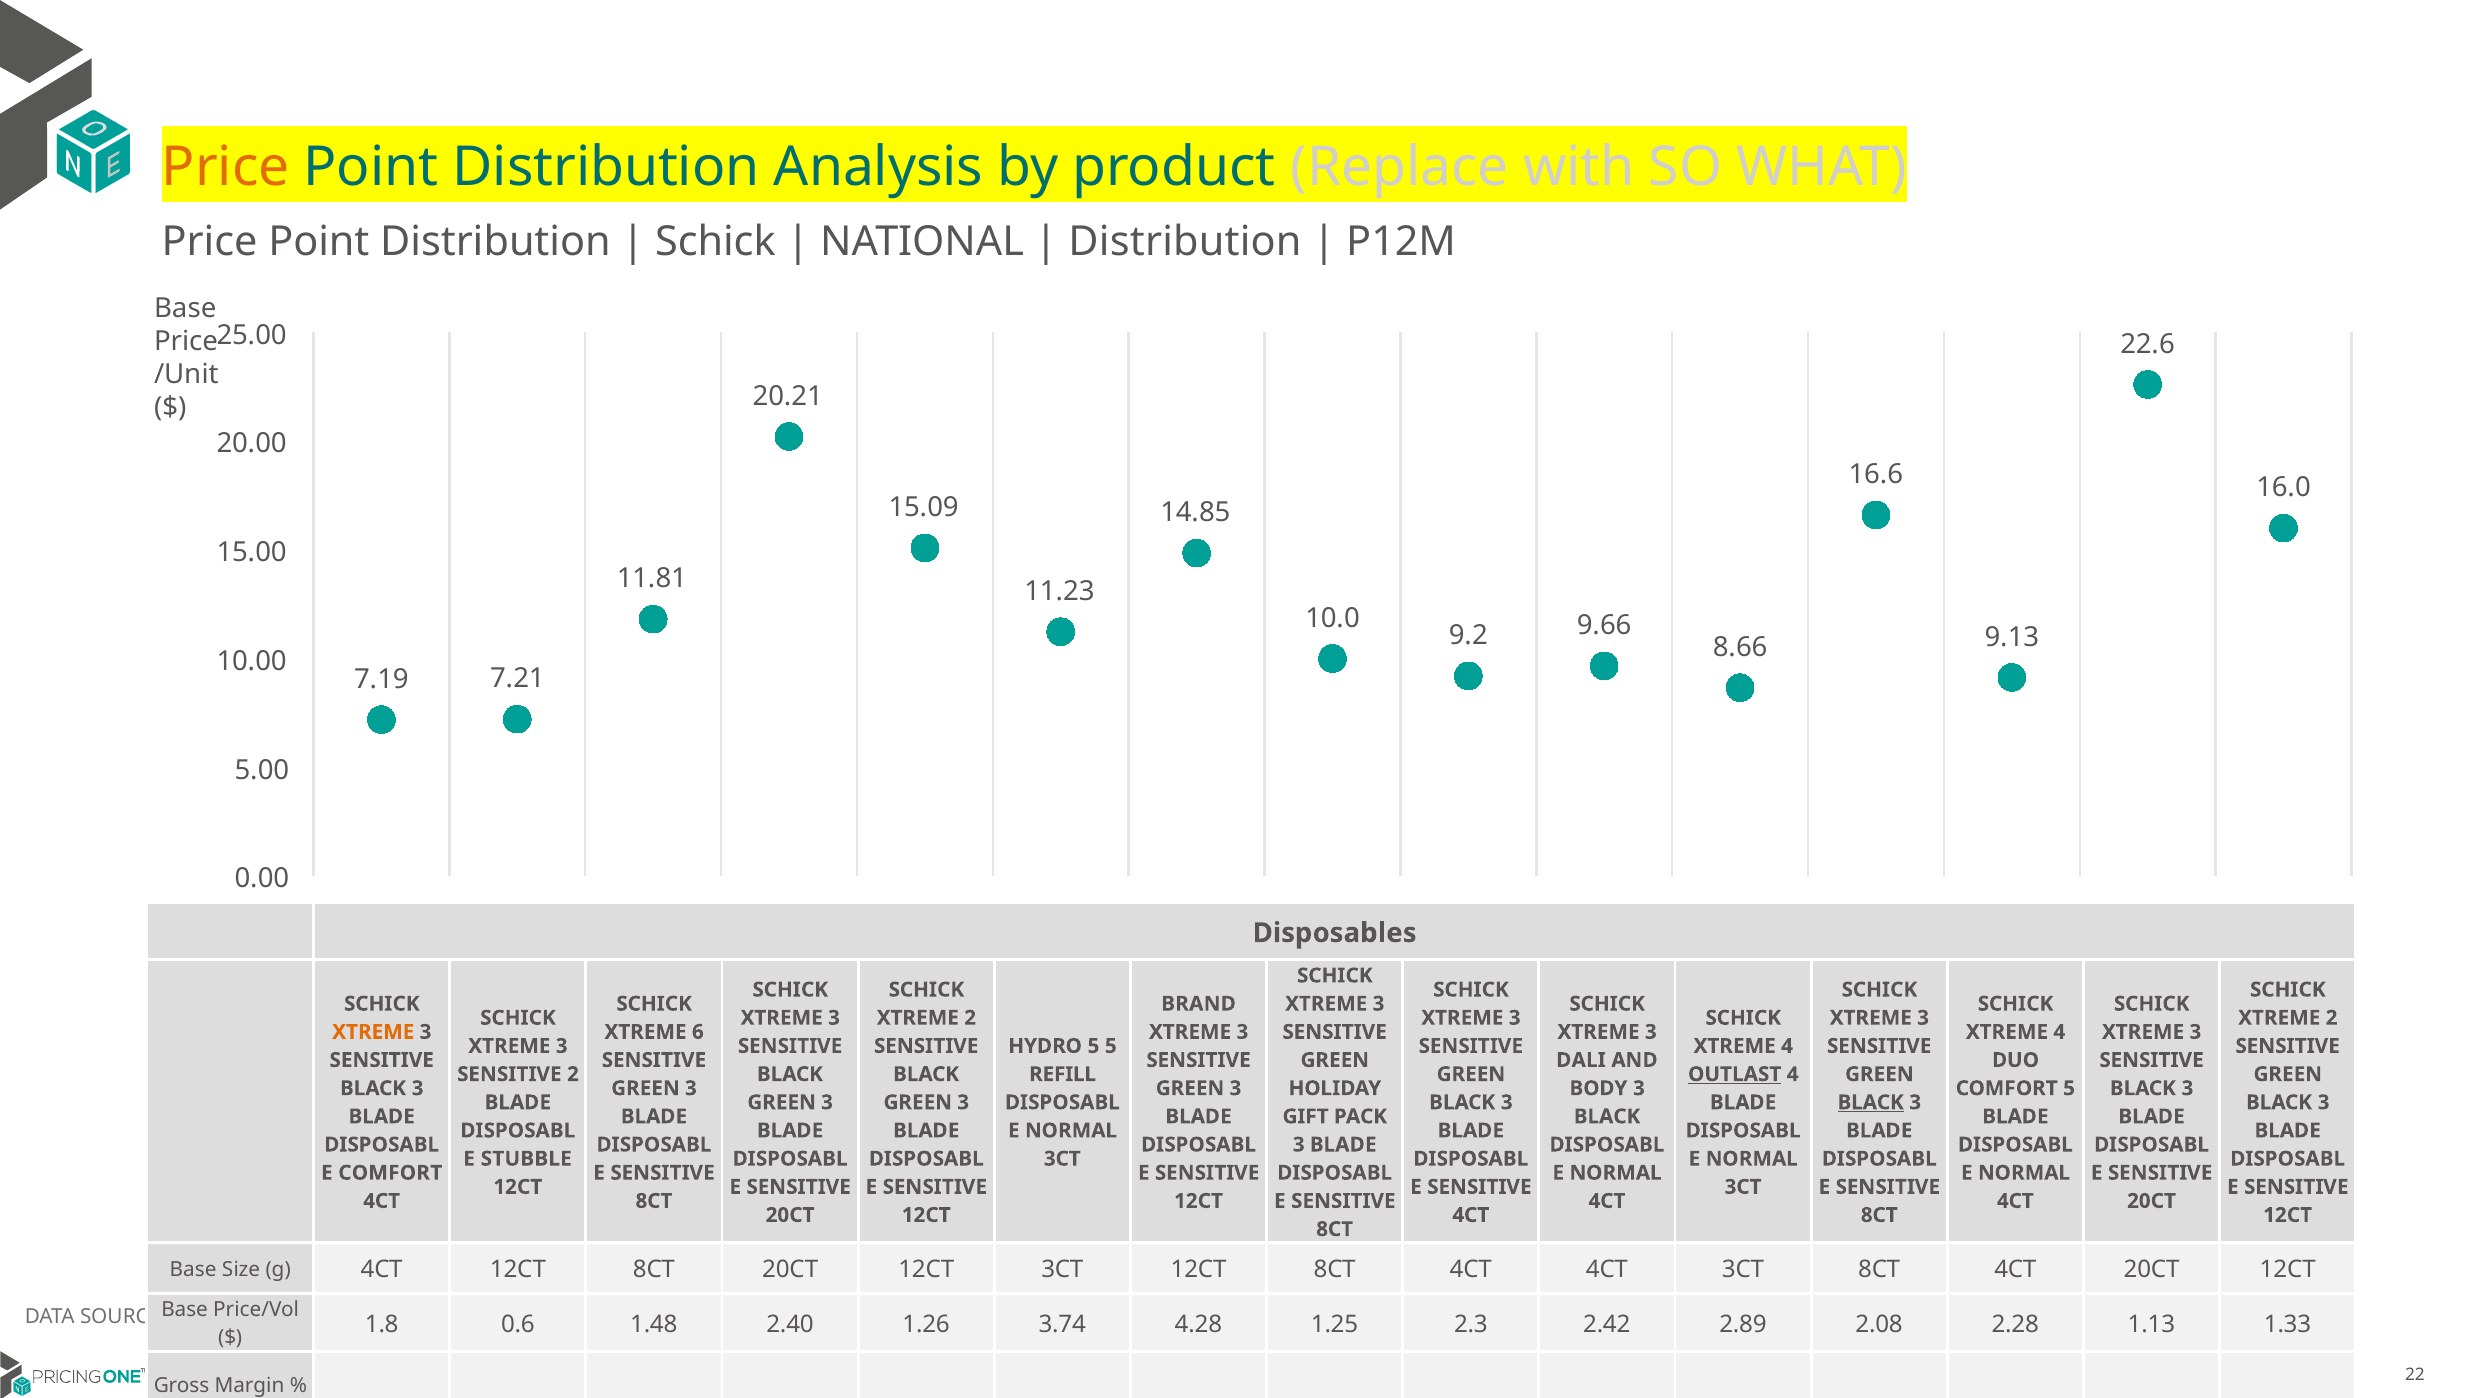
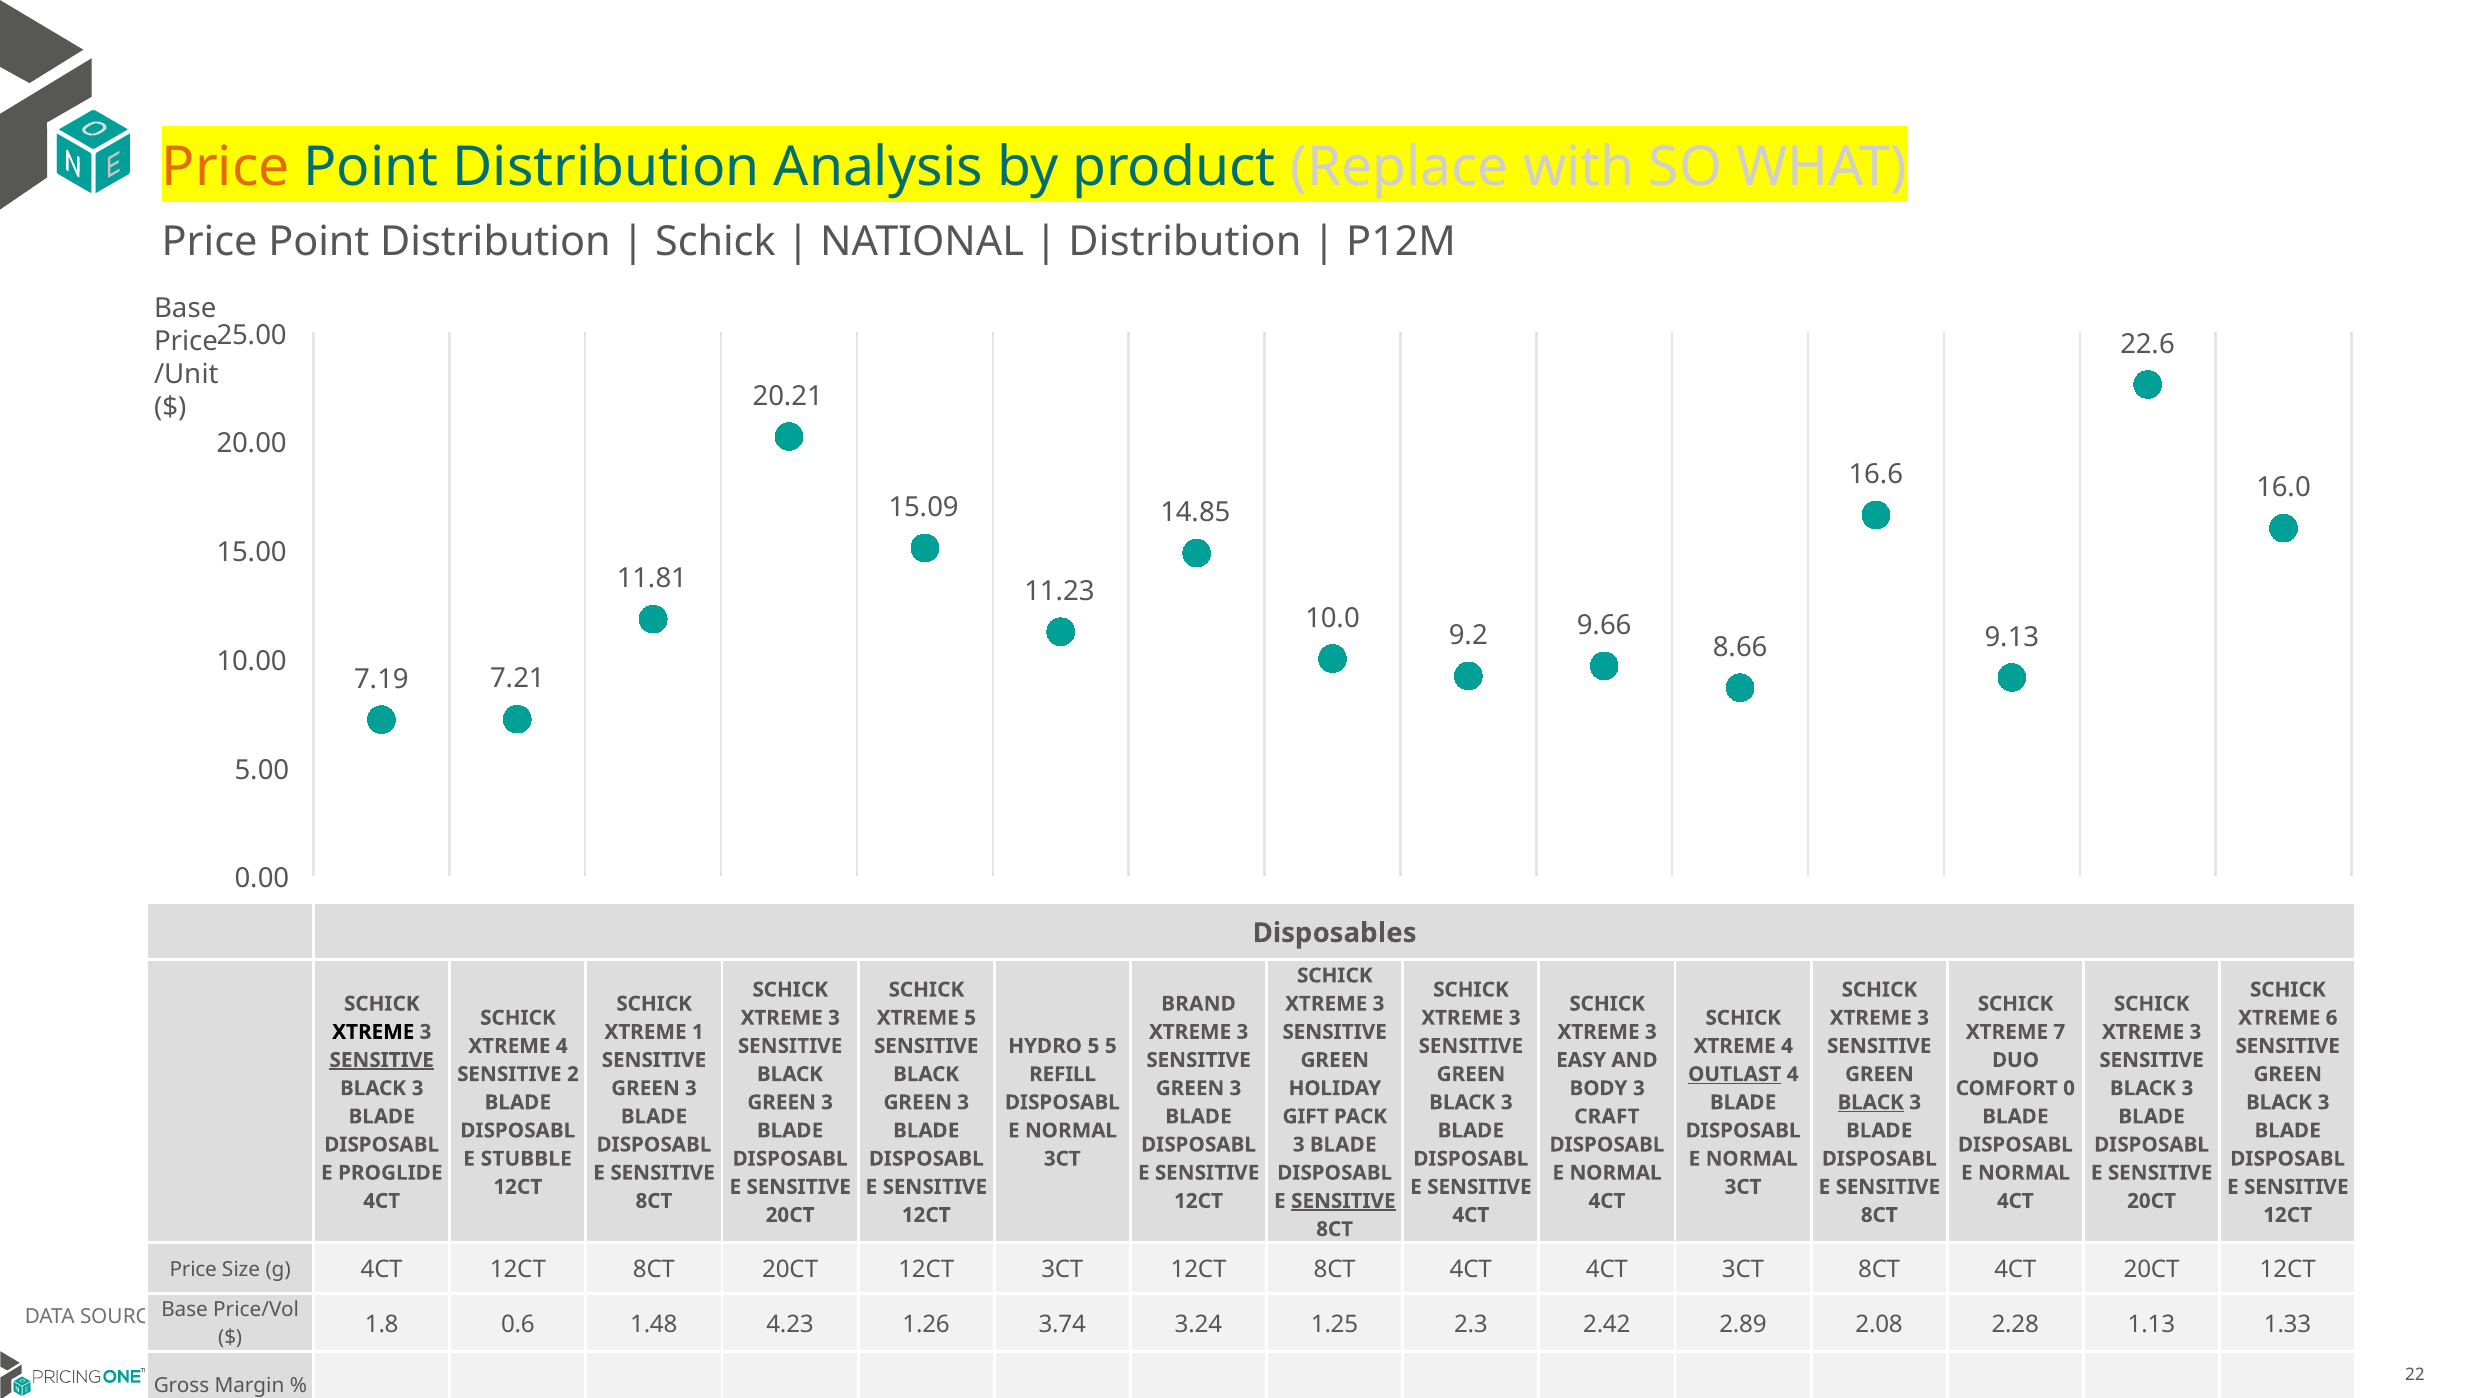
2: 2 -> 5 (970, 1018)
2: 2 -> 6 (2332, 1018)
XTREME colour: orange -> black (373, 1032)
6: 6 -> 1 (698, 1032)
4: 4 -> 7 (2059, 1032)
3: 3 -> 4 (562, 1046)
SENSITIVE underline: none -> present (382, 1060)
DALI: DALI -> EASY (1581, 1060)
COMFORT 5: 5 -> 0 (2069, 1089)
BLACK: BLACK -> CRAFT (1607, 1117)
COMFORT: COMFORT -> PROGLIDE (390, 1173)
SENSITIVE underline: none -> present (1343, 1201)
Base: Base -> Price (193, 1270)
2.40: 2.40 -> 4.23 (790, 1324)
4.28: 4.28 -> 3.24 (1198, 1324)
